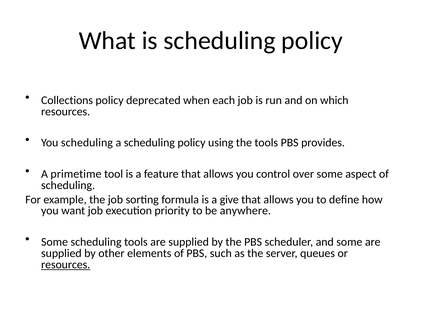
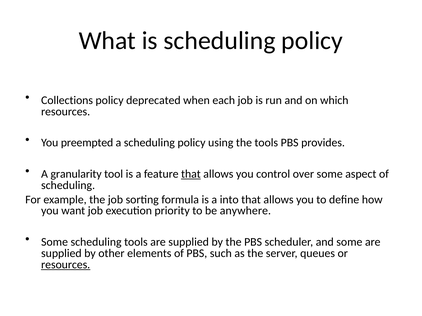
You scheduling: scheduling -> preempted (87, 143)
primetime: primetime -> granularity (76, 174)
that underline: none -> present (191, 174)
give: give -> into (229, 200)
